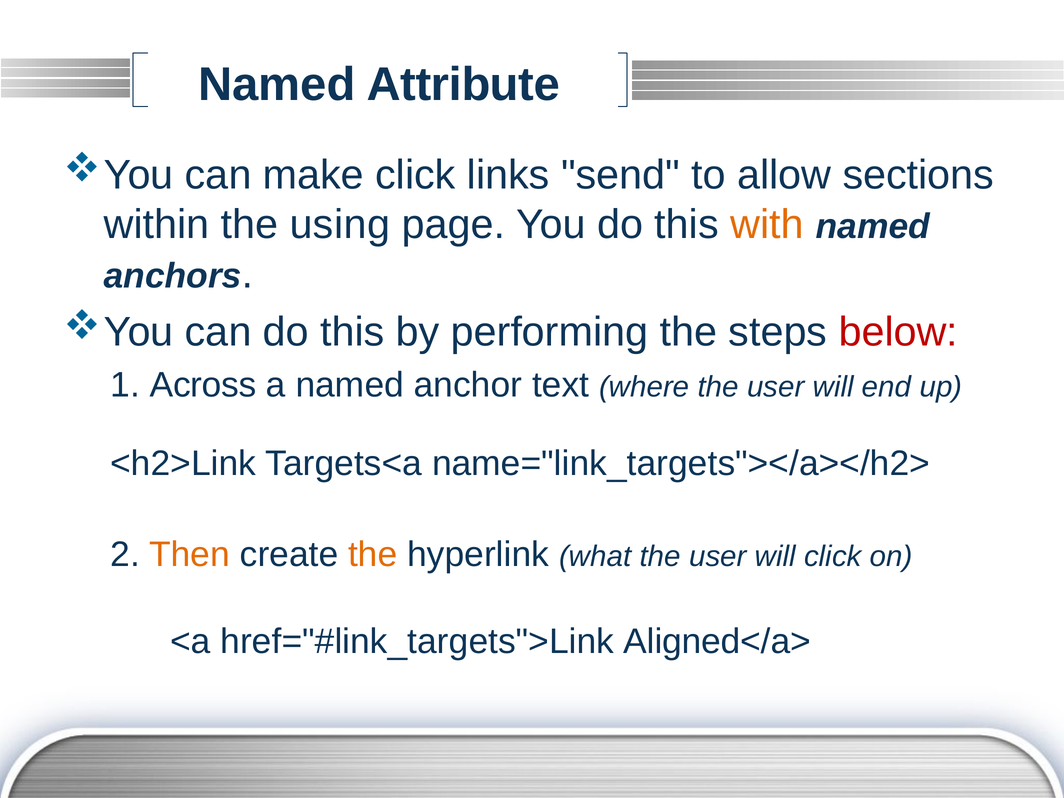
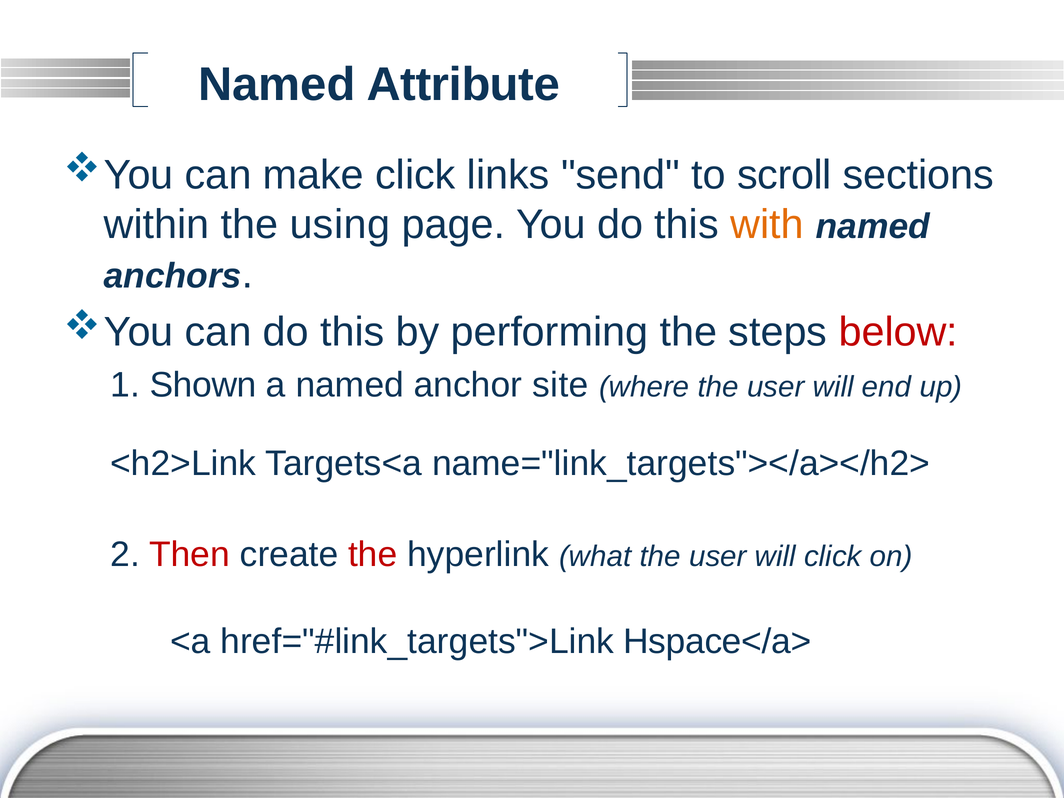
allow: allow -> scroll (784, 175)
Across: Across -> Shown (203, 385)
text: text -> site (560, 385)
Then colour: orange -> red (189, 555)
the colour: orange -> red (373, 555)
Aligned</a>: Aligned</a> -> Hspace</a> (717, 642)
